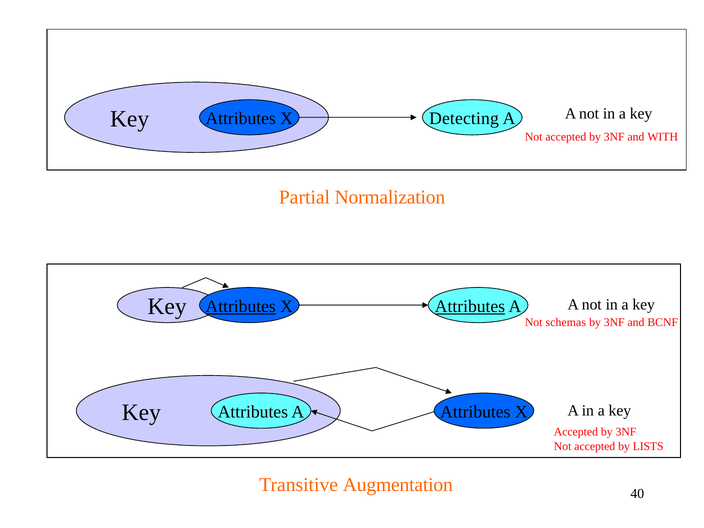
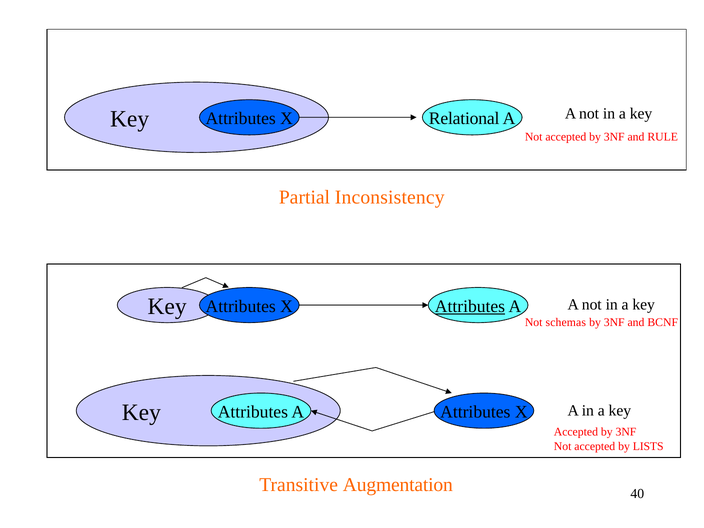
Detecting: Detecting -> Relational (464, 119)
WITH: WITH -> RULE (663, 137)
Normalization: Normalization -> Inconsistency (390, 197)
Attributes underline: present -> none (241, 306)
